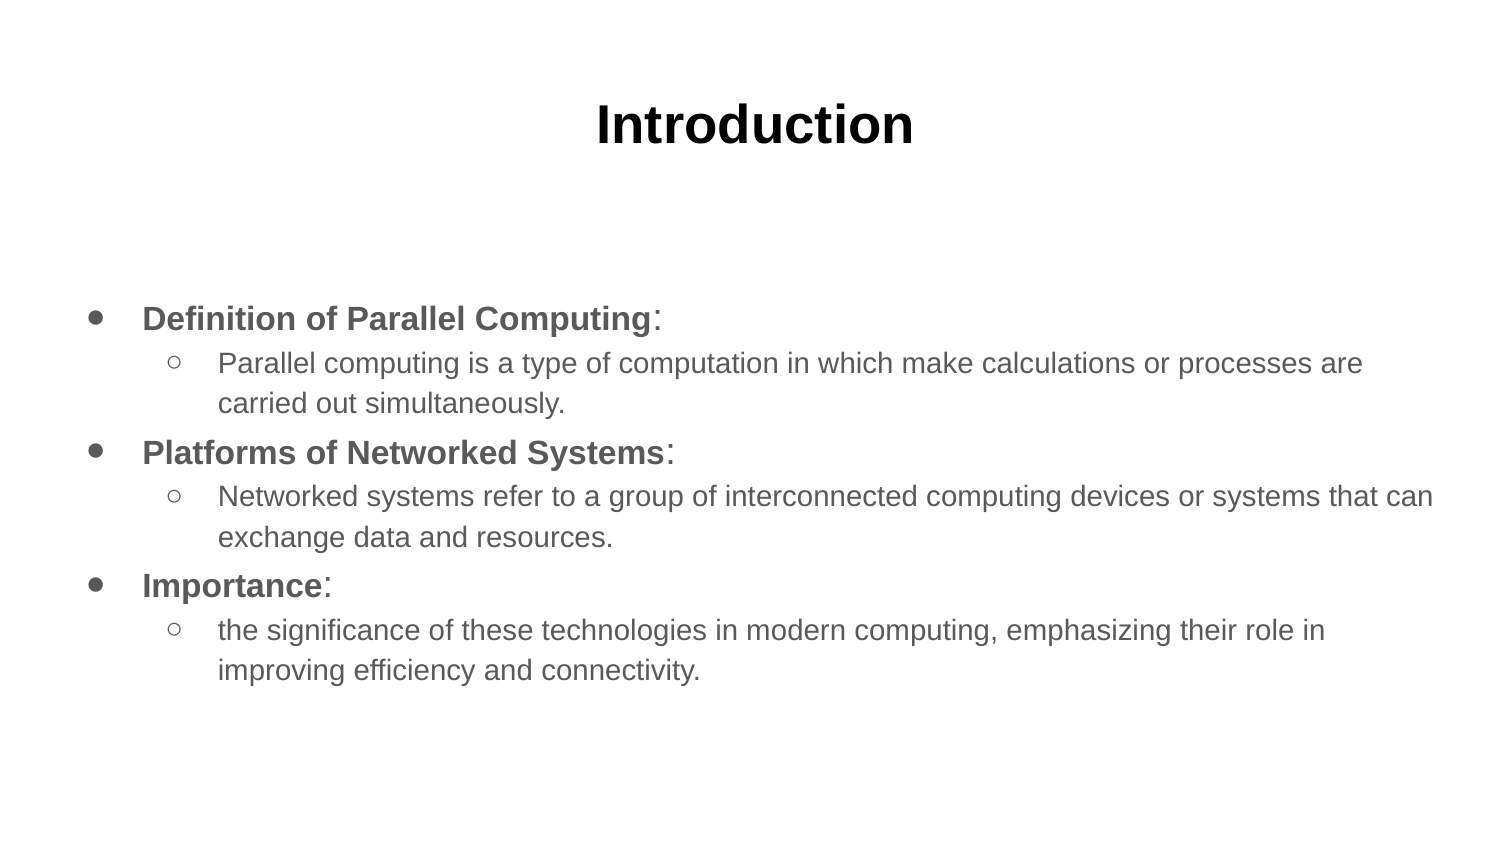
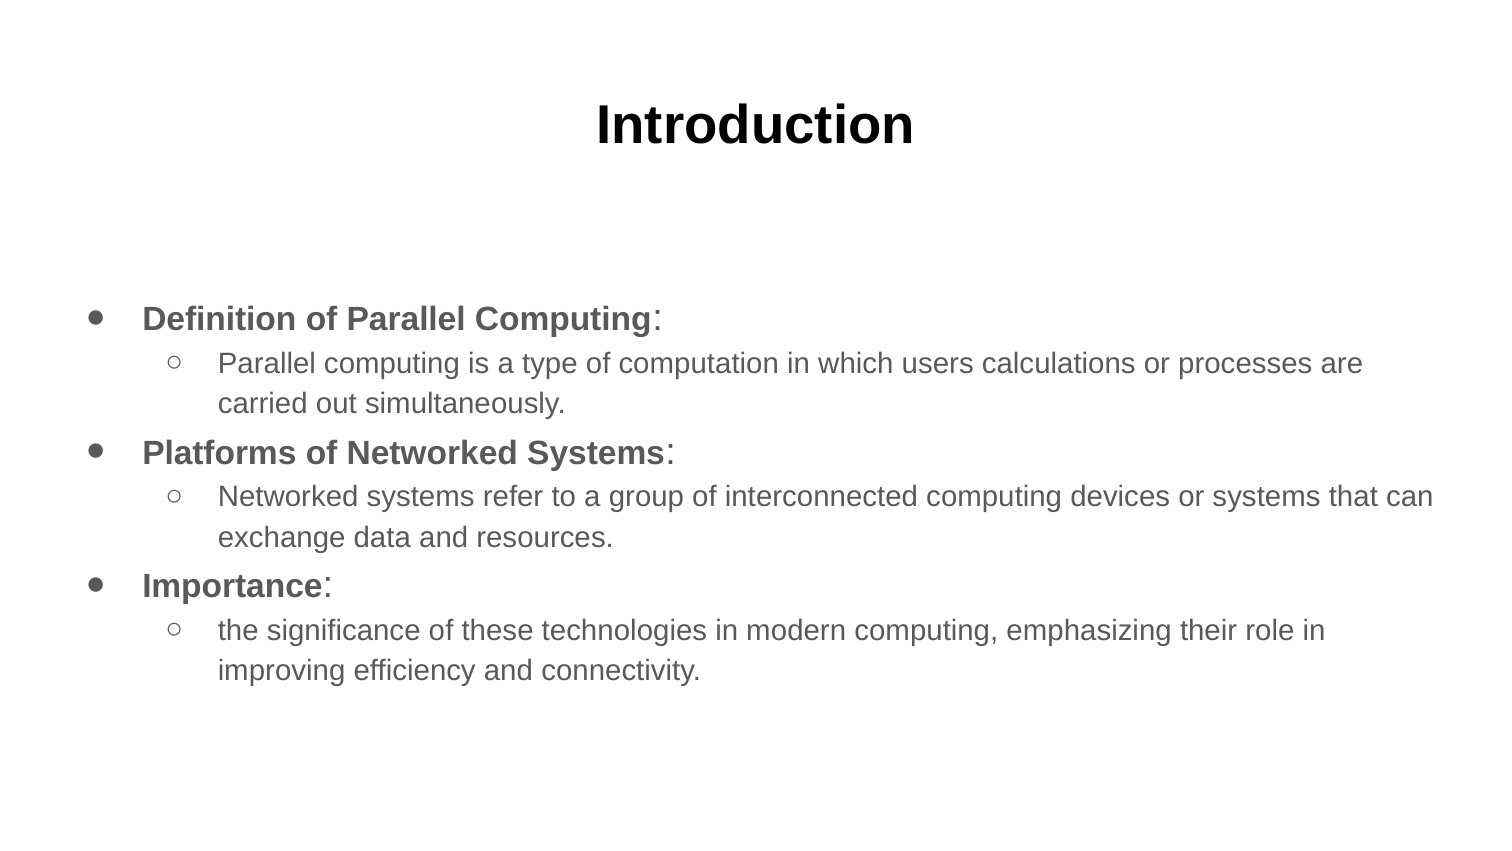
make: make -> users (938, 363)
